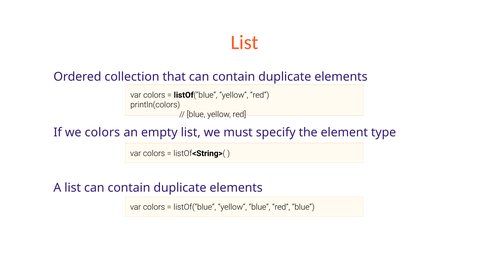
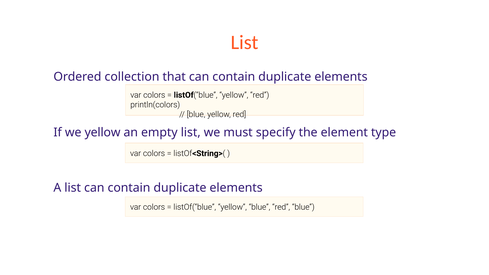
we colors: colors -> yellow (103, 132)
